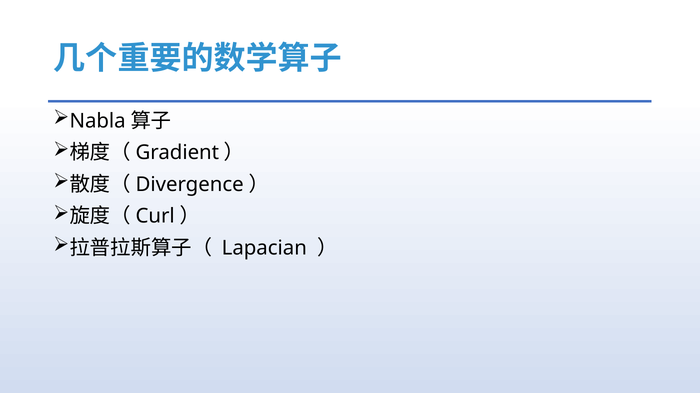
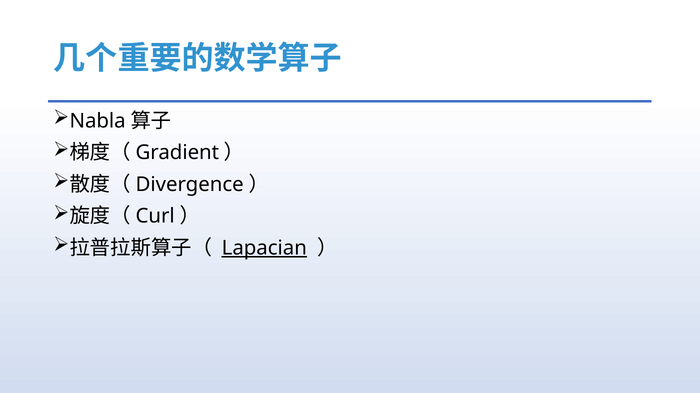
Lapacian underline: none -> present (264, 248)
